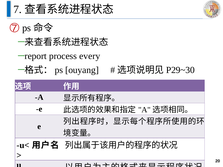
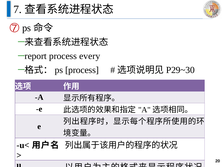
ouyang: ouyang -> process (82, 70)
